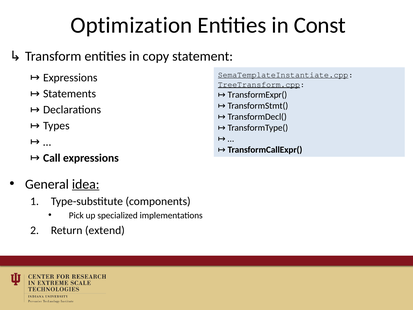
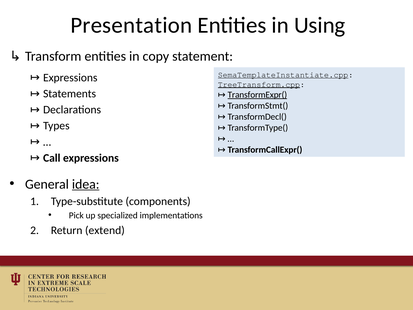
Optimization: Optimization -> Presentation (131, 25)
Const: Const -> Using (320, 25)
TransformExpr( underline: none -> present (257, 95)
